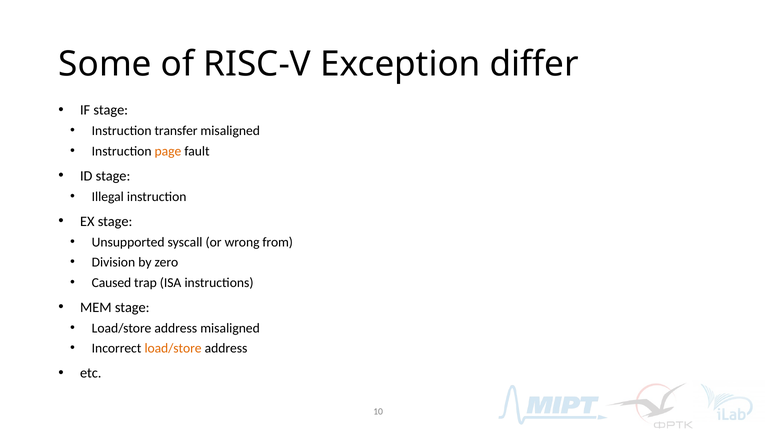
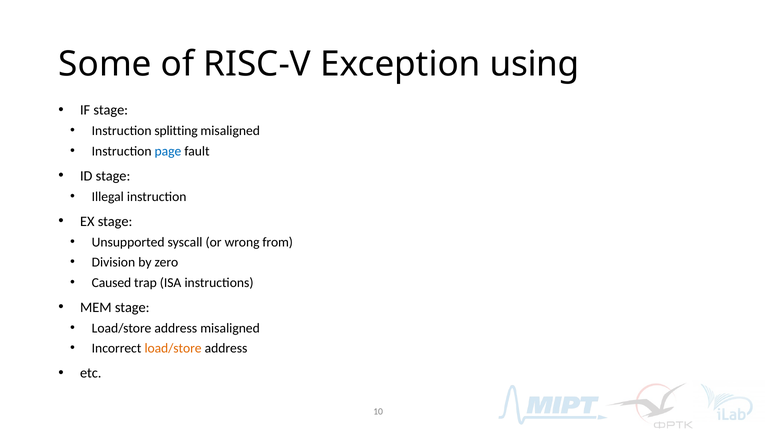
differ: differ -> using (534, 64)
transfer: transfer -> splitting (176, 131)
page colour: orange -> blue (168, 151)
